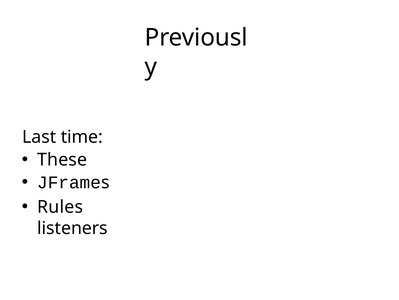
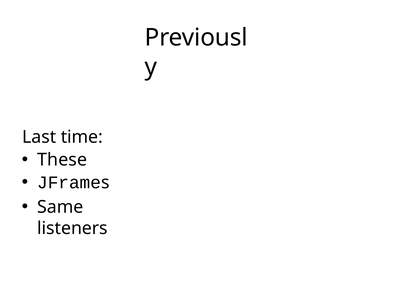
Rules: Rules -> Same (60, 206)
